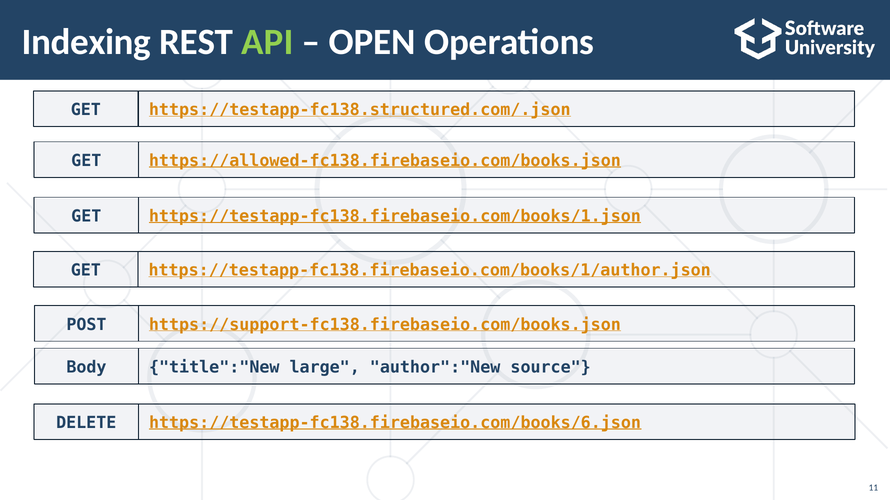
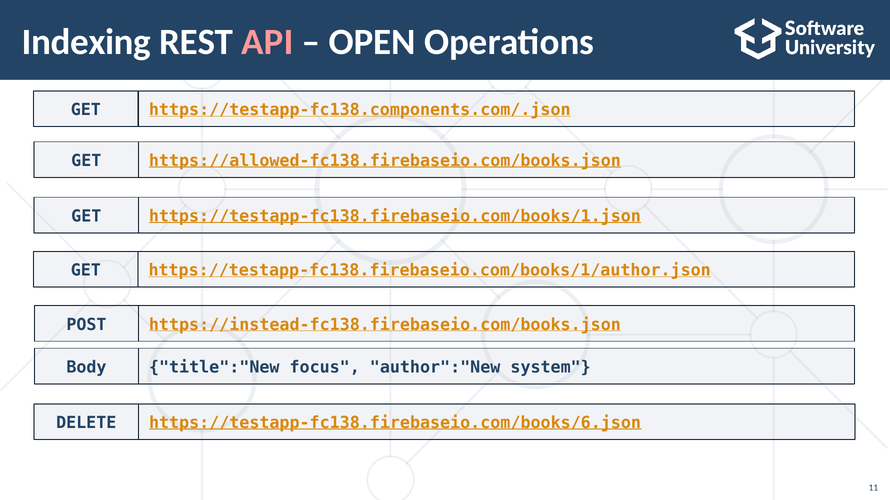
API colour: light green -> pink (267, 42)
https://testapp-fc138.structured.com/.json: https://testapp-fc138.structured.com/.json -> https://testapp-fc138.components.com/.json (360, 110)
https://support-fc138.firebaseio.com/books.json: https://support-fc138.firebaseio.com/books.json -> https://instead-fc138.firebaseio.com/books.json (385, 325)
large: large -> focus (325, 368)
source: source -> system (551, 368)
